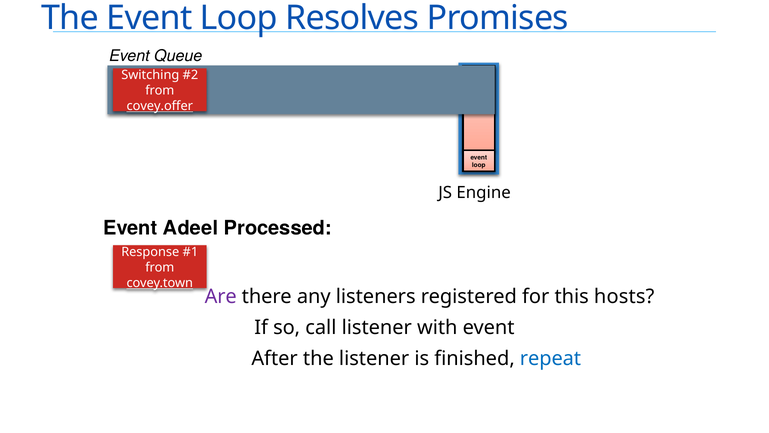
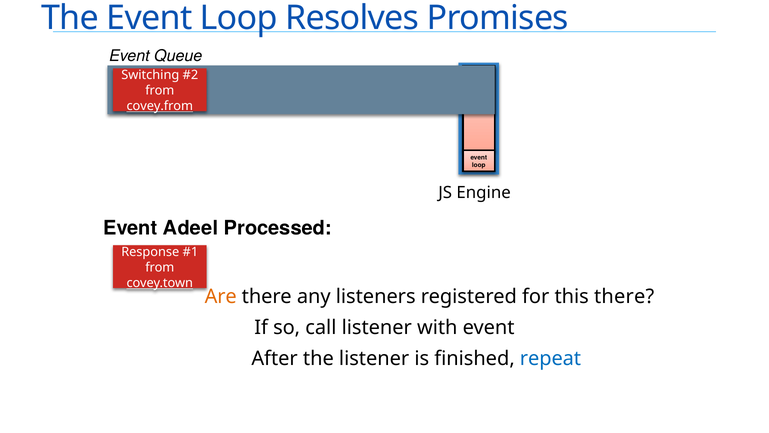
covey.offer: covey.offer -> covey.from (160, 106)
Are colour: purple -> orange (221, 296)
this hosts: hosts -> there (624, 296)
